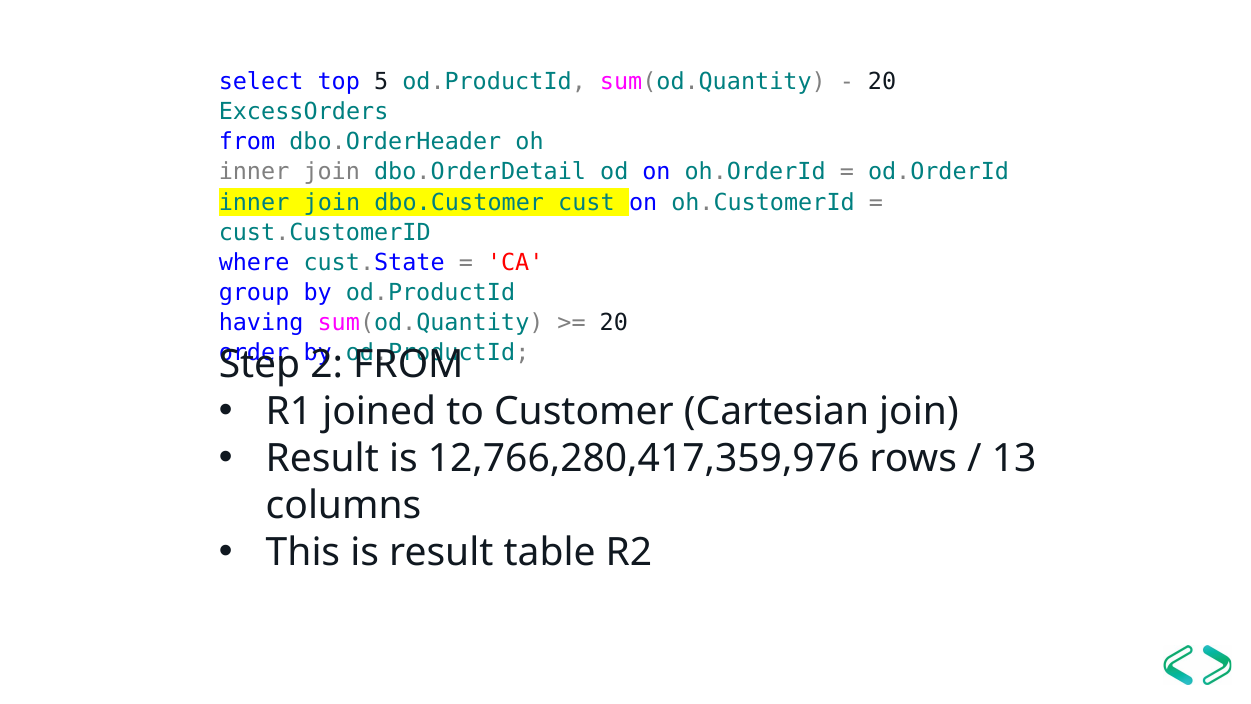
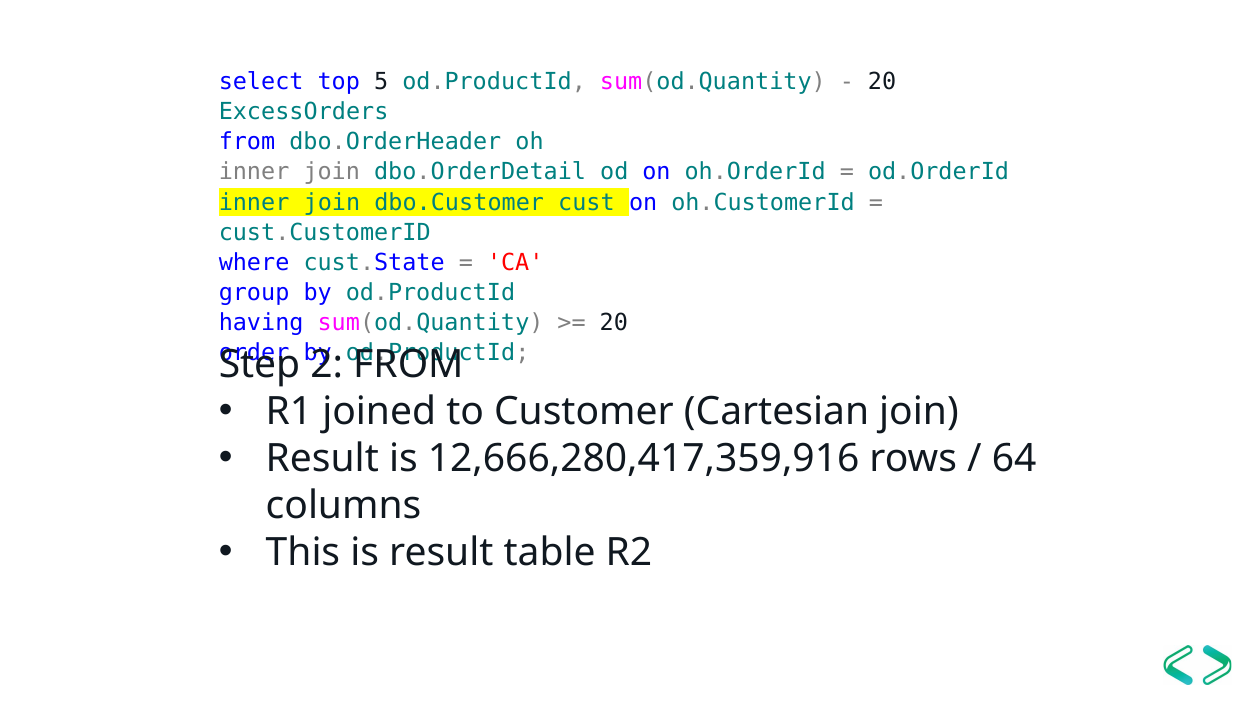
12,766,280,417,359,976: 12,766,280,417,359,976 -> 12,666,280,417,359,916 (644, 458)
13: 13 -> 64 (1014, 458)
